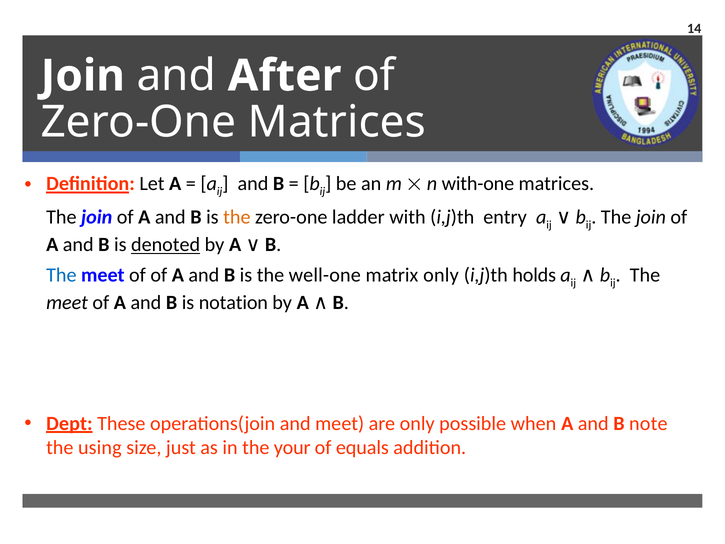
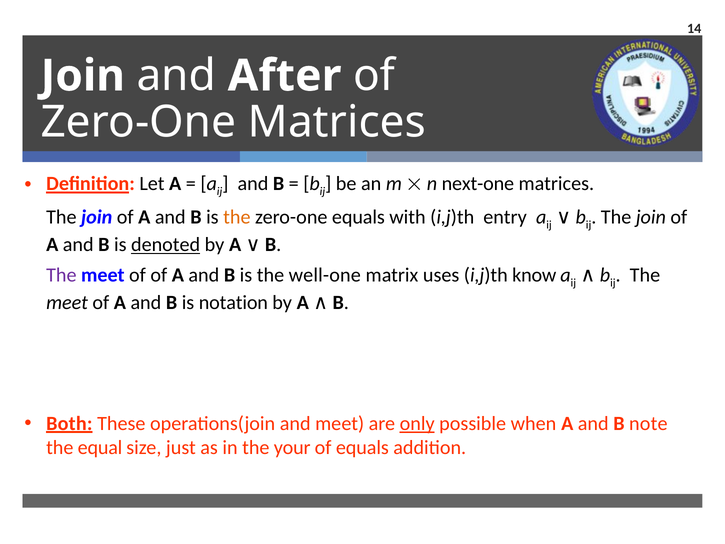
with-one: with-one -> next-one (478, 184)
zero-one ladder: ladder -> equals (358, 217)
The colour: blue -> purple (61, 275)
matrix only: only -> uses (441, 275)
holds: holds -> know (534, 275)
Dept: Dept -> Both (69, 423)
only underline: none -> present (417, 423)
using: using -> equal (100, 447)
